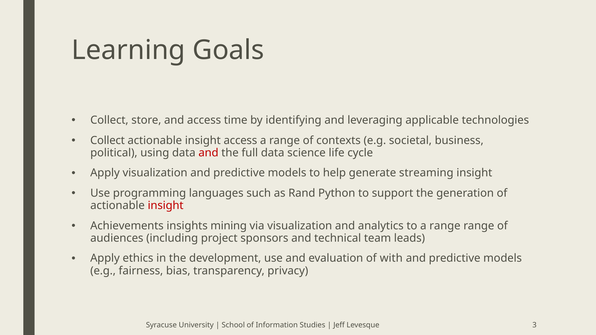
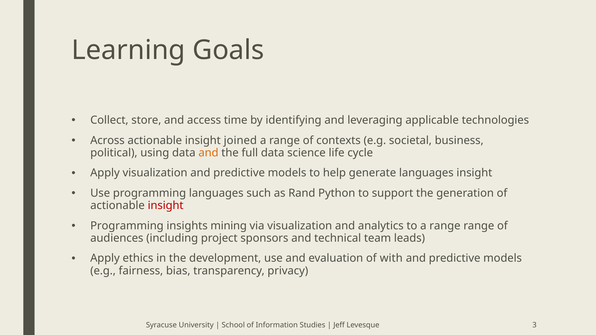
Collect: Collect -> Across (107, 140)
insight access: access -> joined (240, 140)
and colour: red -> orange (208, 153)
generate streaming: streaming -> languages (426, 173)
Achievements: Achievements -> Programming (127, 226)
